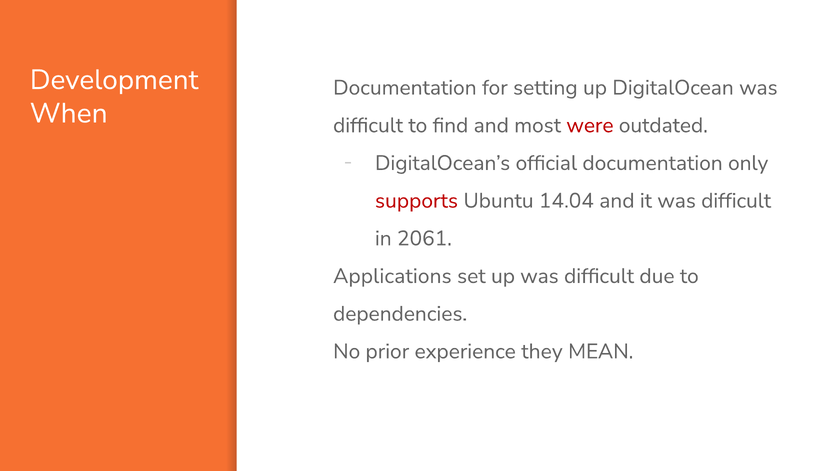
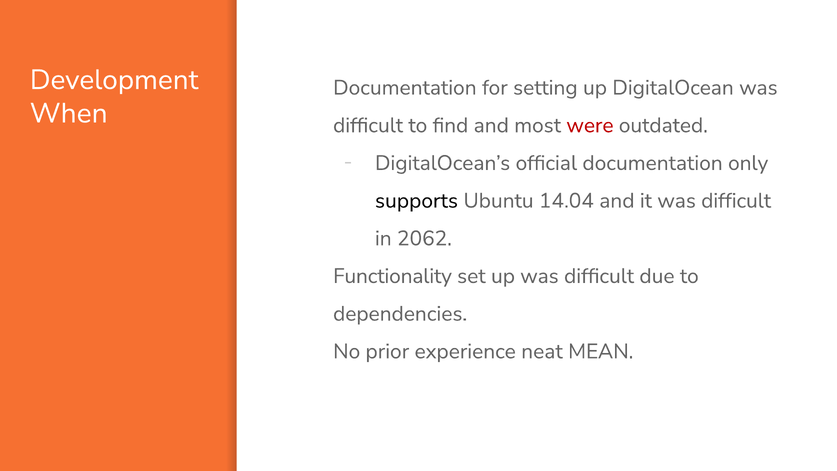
supports colour: red -> black (416, 201)
2061: 2061 -> 2062 (424, 238)
Applications: Applications -> Functionality (393, 276)
they: they -> neat (542, 351)
